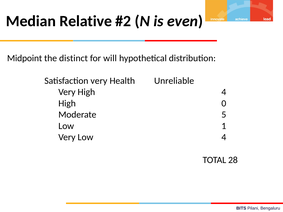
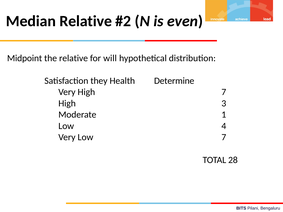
the distinct: distinct -> relative (74, 58)
Satisfaction very: very -> they (99, 81)
Unreliable: Unreliable -> Determine (174, 81)
High 4: 4 -> 7 (224, 92)
0: 0 -> 3 (224, 103)
5: 5 -> 1 (224, 115)
1: 1 -> 4 (224, 126)
Low 4: 4 -> 7 (224, 137)
